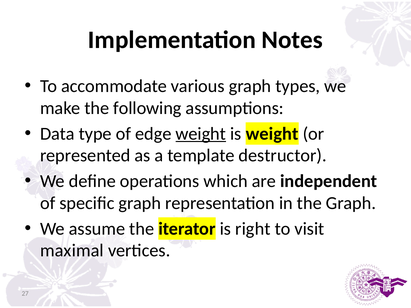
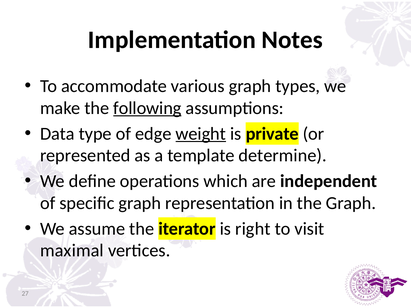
following underline: none -> present (147, 108)
is weight: weight -> private (272, 134)
destructor: destructor -> determine (283, 156)
